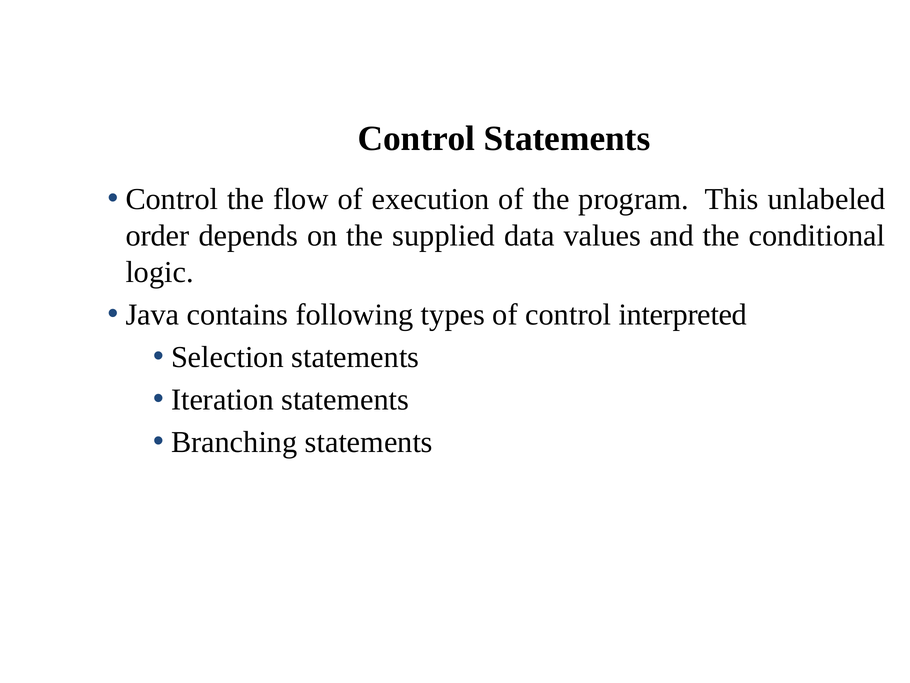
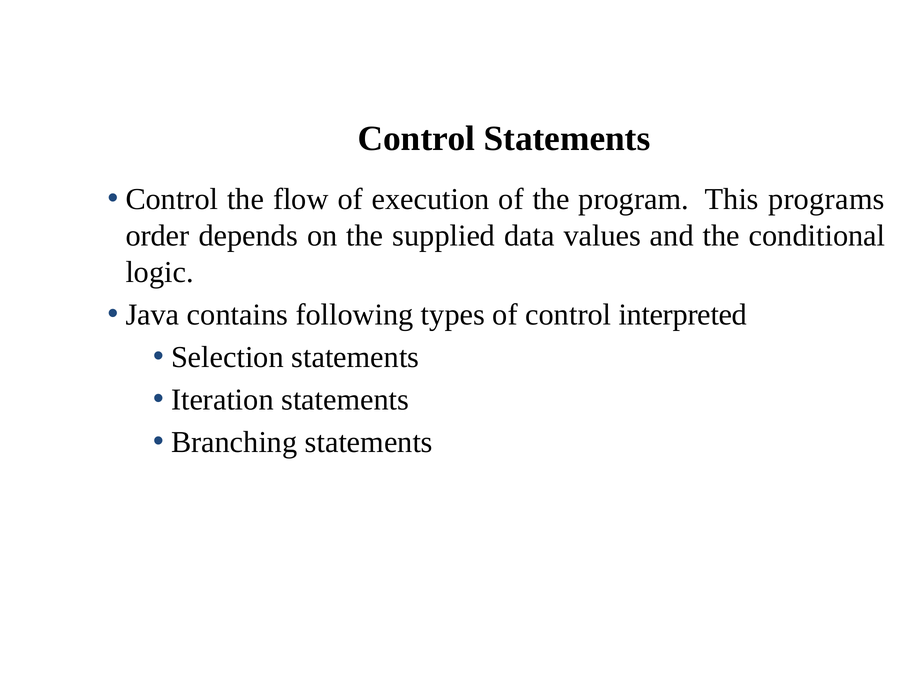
unlabeled: unlabeled -> programs (826, 199)
